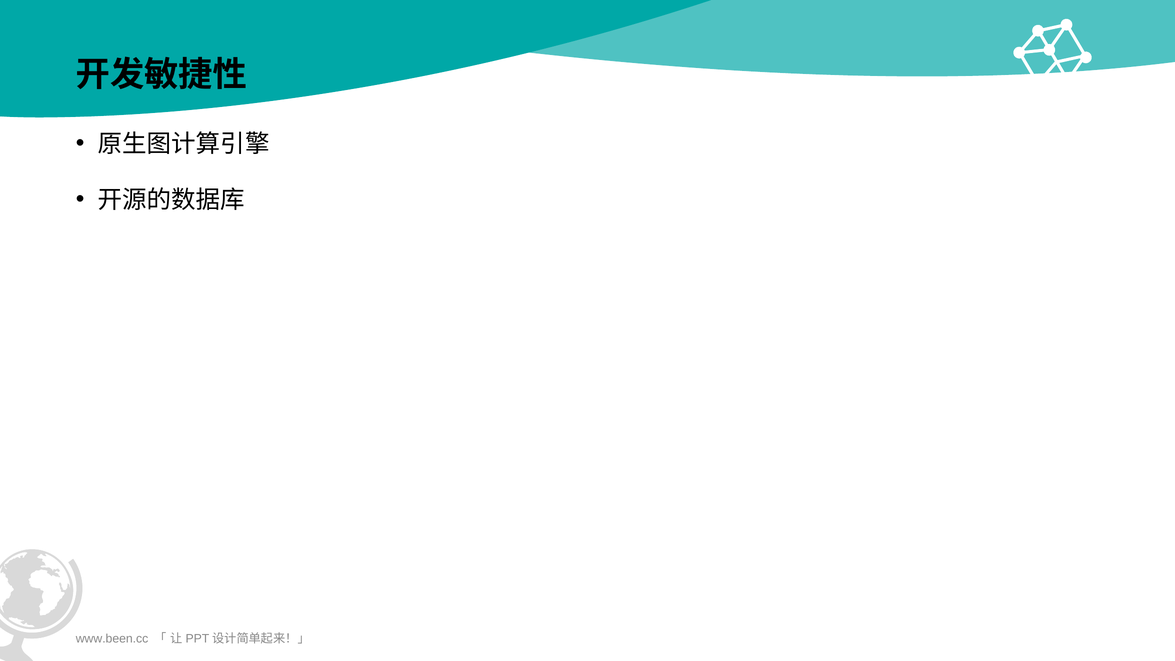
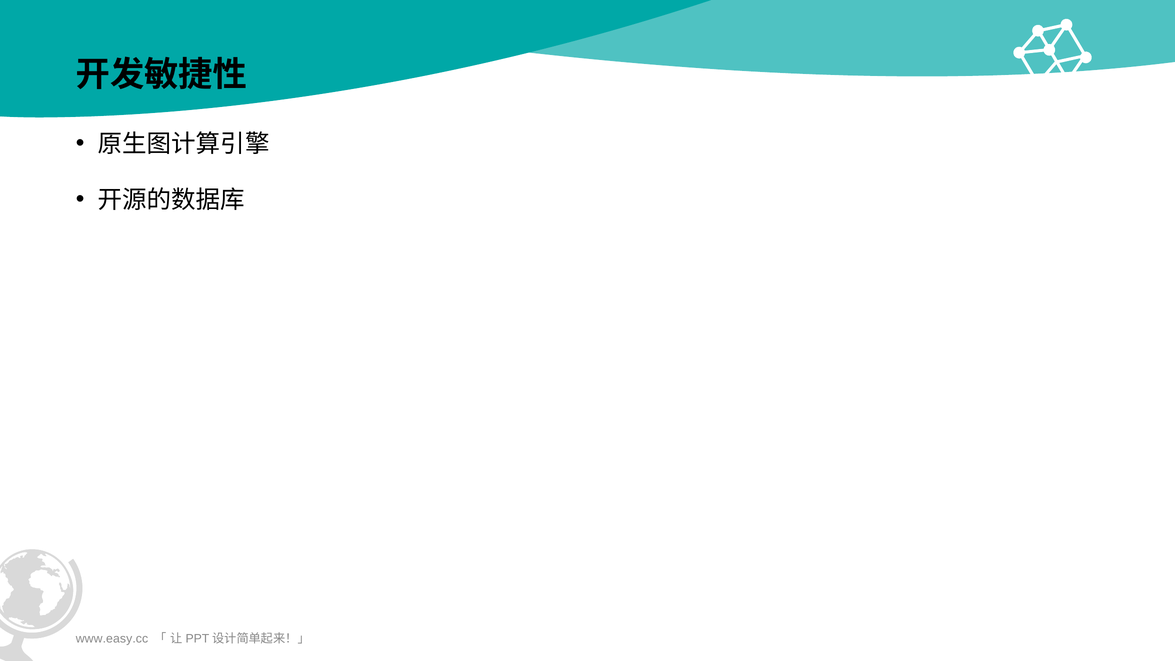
www.been.cc: www.been.cc -> www.easy.cc (112, 639)
